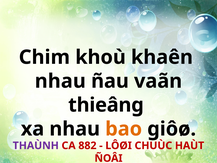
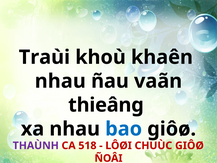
Chim: Chim -> Traùi (44, 57)
bao colour: orange -> blue (124, 129)
882: 882 -> 518 (87, 145)
CHUÙC HAÙT: HAÙT -> GIÔØ (189, 145)
